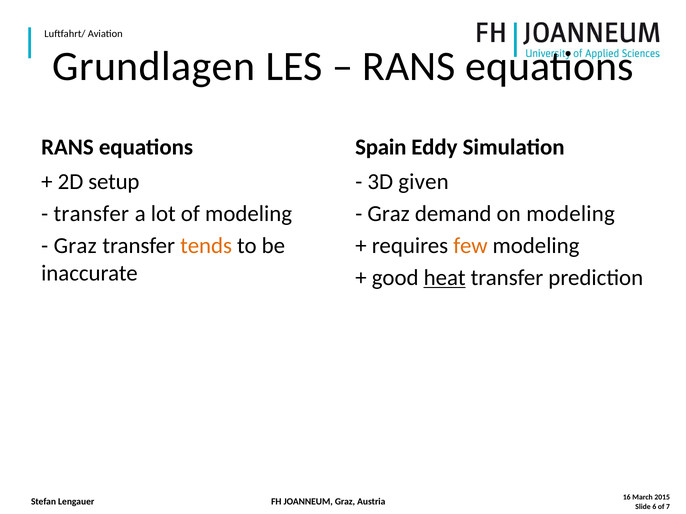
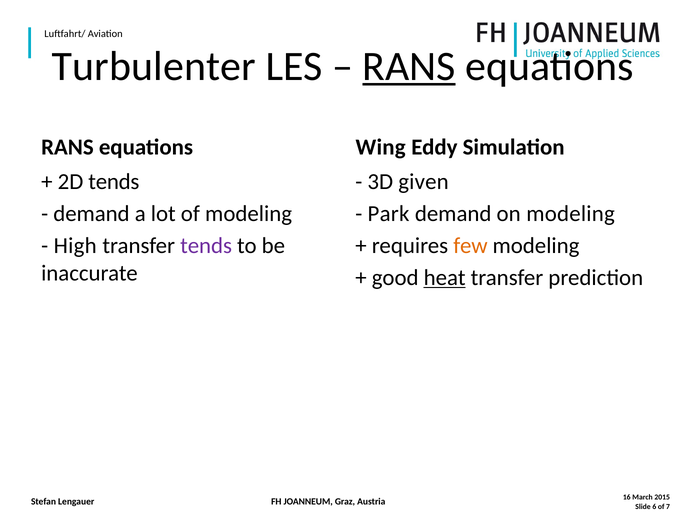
Grundlagen: Grundlagen -> Turbulenter (154, 66)
RANS underline: none -> present (409, 66)
Spain: Spain -> Wing (381, 148)
2D setup: setup -> tends (114, 182)
transfer: transfer -> demand (91, 214)
Graz: Graz -> Park (389, 214)
Graz: Graz -> High (75, 246)
tends colour: orange -> purple (206, 246)
